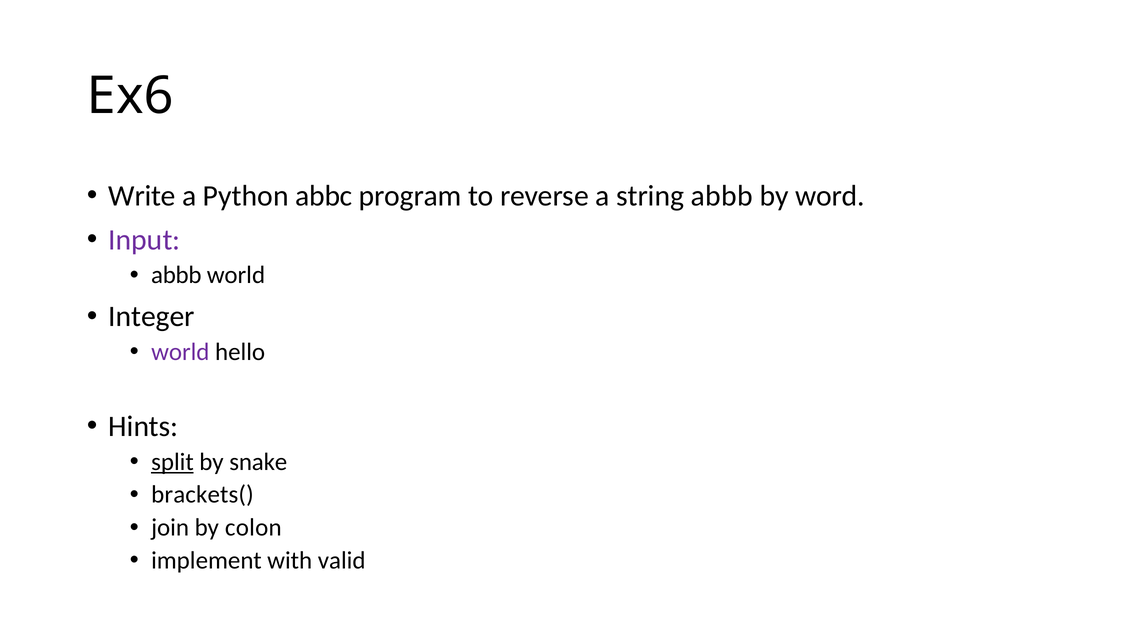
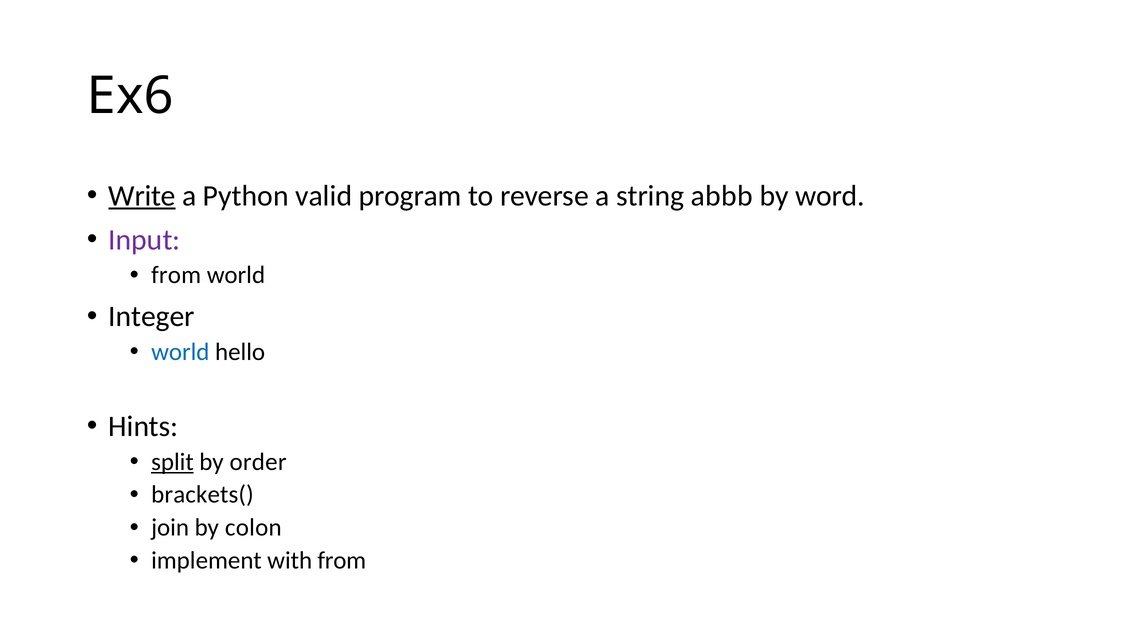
Write underline: none -> present (142, 196)
abbc: abbc -> valid (324, 196)
abbb: abbb -> from (176, 275)
world colour: purple -> blue (180, 352)
snake: snake -> order (258, 462)
with valid: valid -> from (342, 560)
